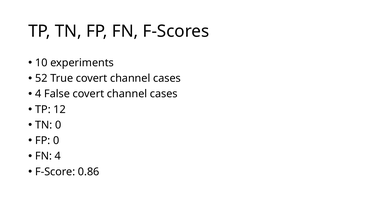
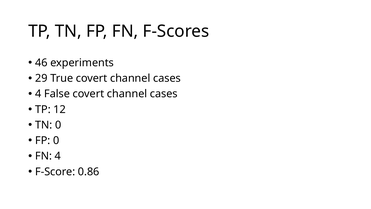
10: 10 -> 46 (41, 63)
52: 52 -> 29 (41, 78)
